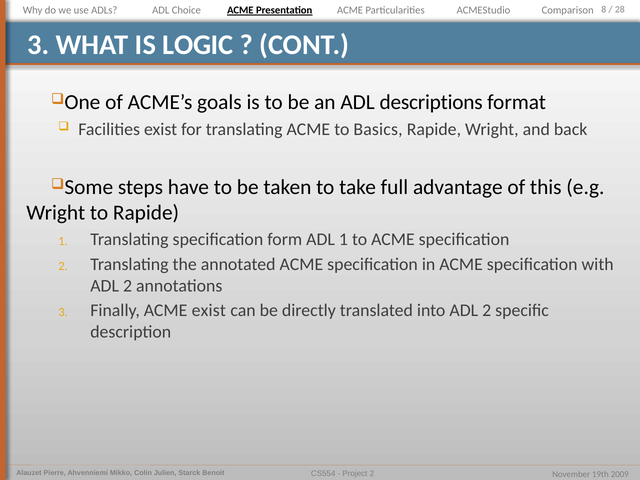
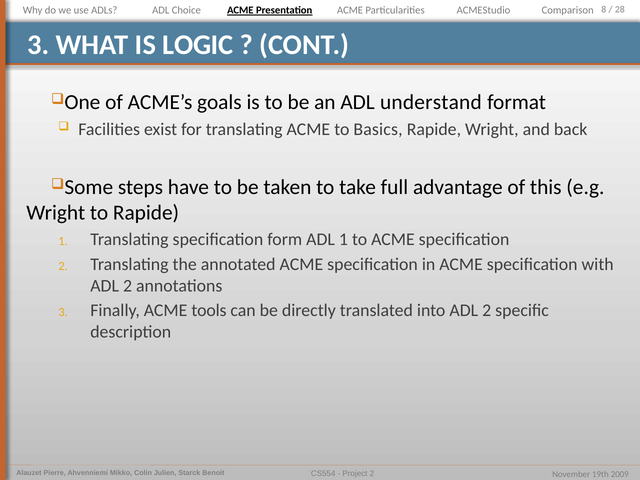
descriptions: descriptions -> understand (431, 102)
ACME exist: exist -> tools (209, 311)
